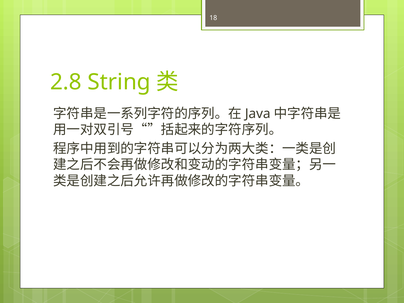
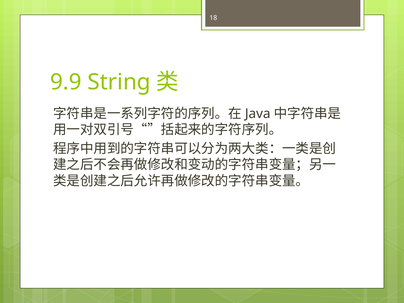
2.8: 2.8 -> 9.9 (66, 82)
